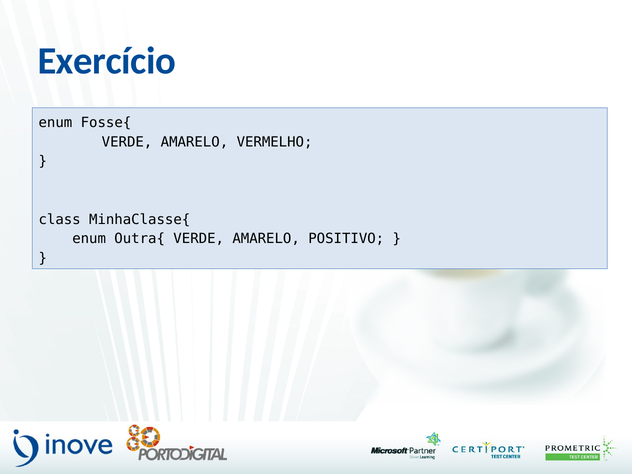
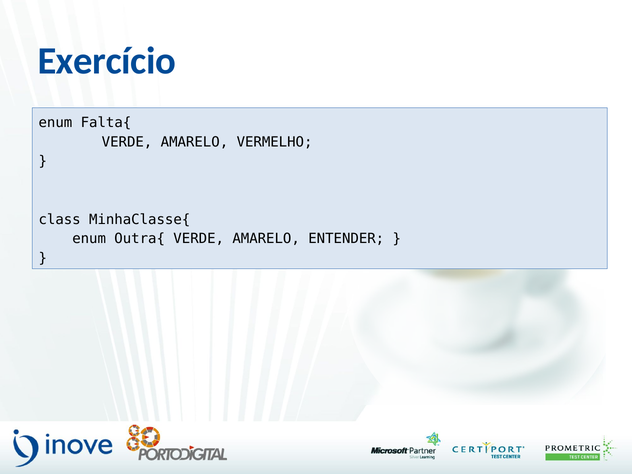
Fosse{: Fosse{ -> Falta{ (106, 123)
POSITIVO: POSITIVO -> ENTENDER (346, 239)
